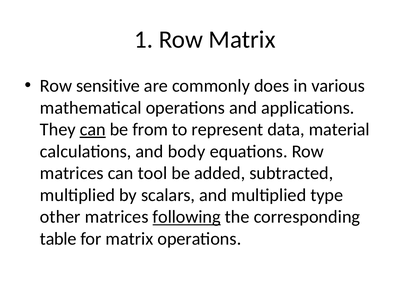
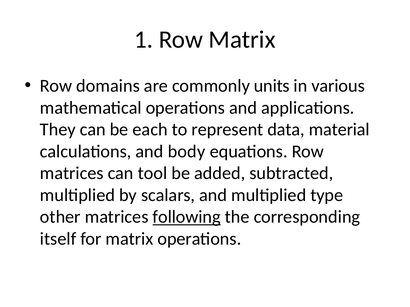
sensitive: sensitive -> domains (108, 86)
does: does -> units (272, 86)
can underline: present -> none (93, 130)
from: from -> each (150, 130)
table: table -> itself (58, 239)
